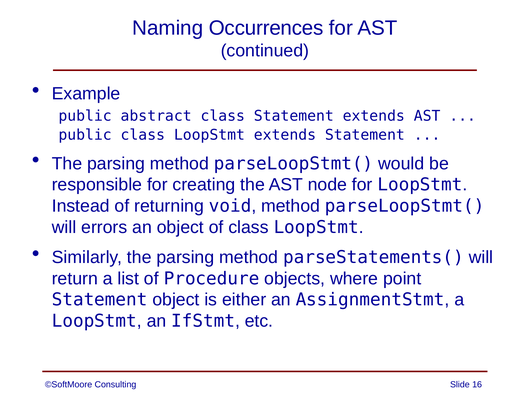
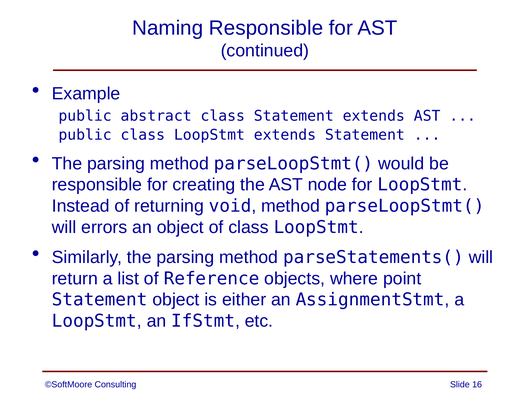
Naming Occurrences: Occurrences -> Responsible (266, 28)
Procedure: Procedure -> Reference (212, 278)
